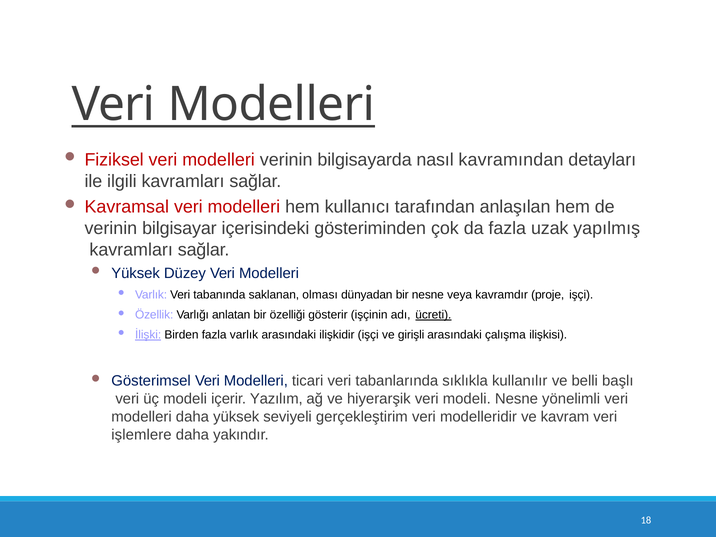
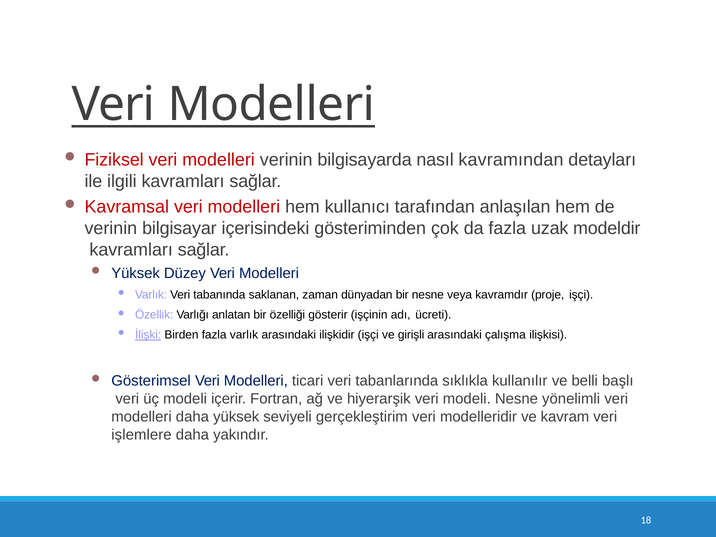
yapılmış: yapılmış -> modeldir (607, 228)
olması: olması -> zaman (320, 295)
ücreti underline: present -> none (433, 315)
Yazılım: Yazılım -> Fortran (276, 399)
